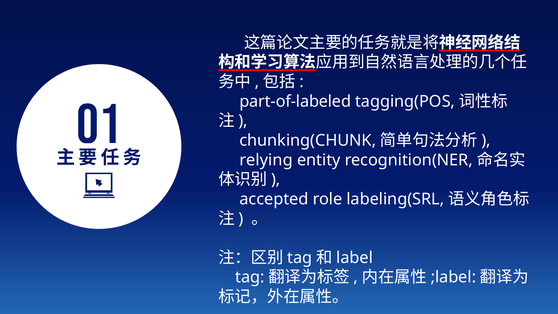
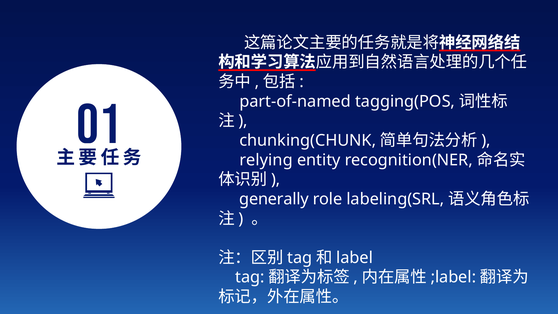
part-of-labeled: part-of-labeled -> part-of-named (295, 101)
accepted: accepted -> generally (274, 199)
